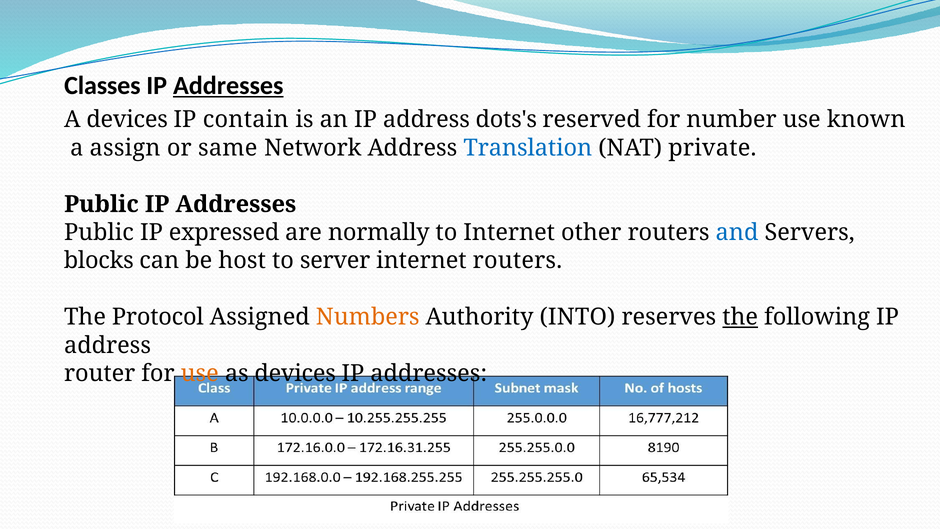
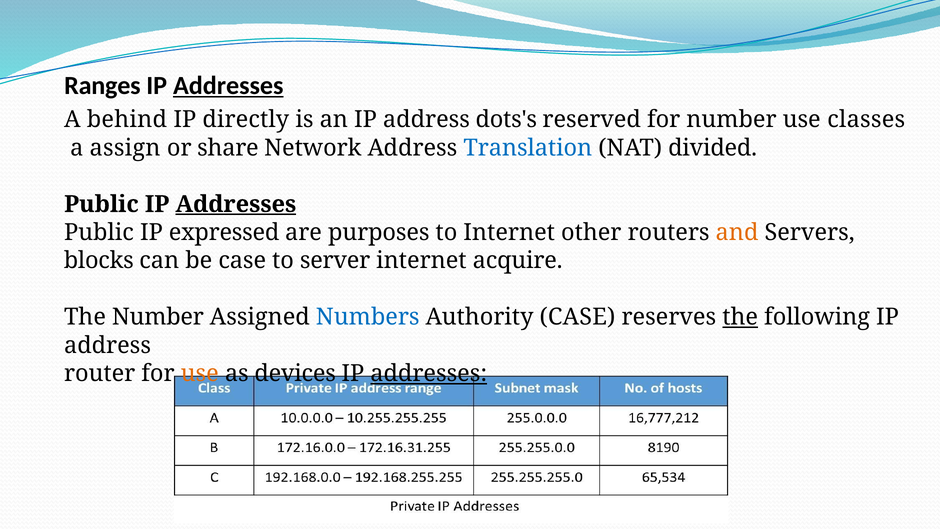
Classes: Classes -> Ranges (102, 85)
A devices: devices -> behind (127, 120)
contain: contain -> directly (246, 120)
known: known -> classes (866, 120)
same: same -> share (228, 148)
private: private -> divided (713, 148)
Addresses underline: none -> present (236, 204)
normally: normally -> purposes (379, 232)
and colour: blue -> orange (737, 232)
be host: host -> case (242, 261)
internet routers: routers -> acquire (518, 261)
The Protocol: Protocol -> Number (158, 317)
Numbers colour: orange -> blue (368, 317)
Authority INTO: INTO -> CASE (577, 317)
addresses underline: none -> present (429, 373)
